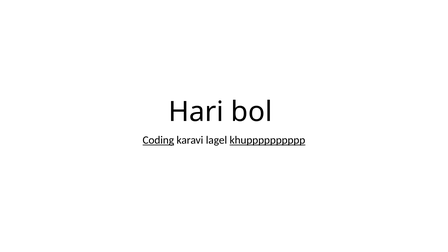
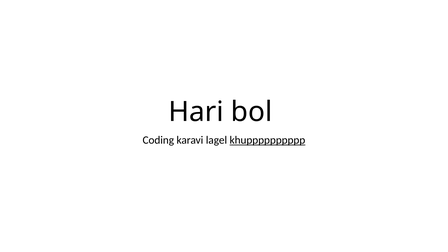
Coding underline: present -> none (158, 140)
